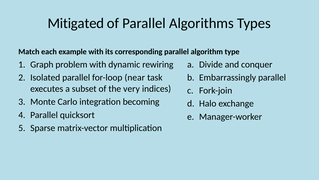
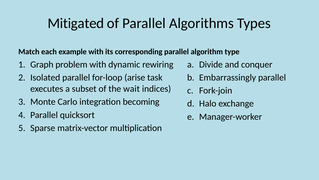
near: near -> arise (135, 77)
very: very -> wait (132, 89)
